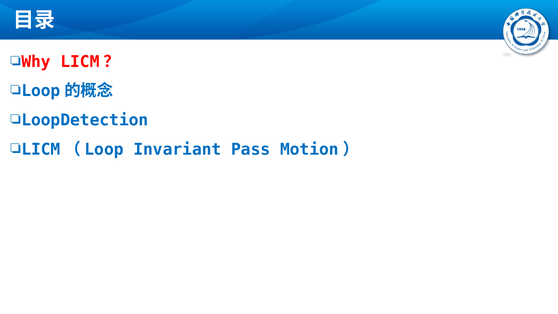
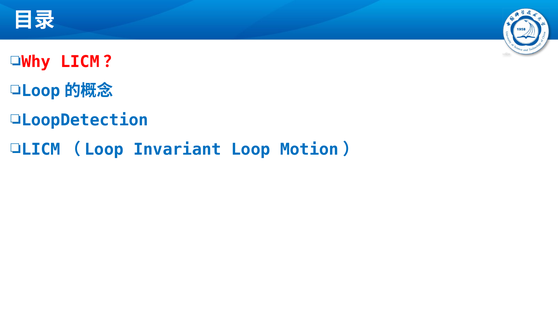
Pass: Pass -> Loop (251, 149)
